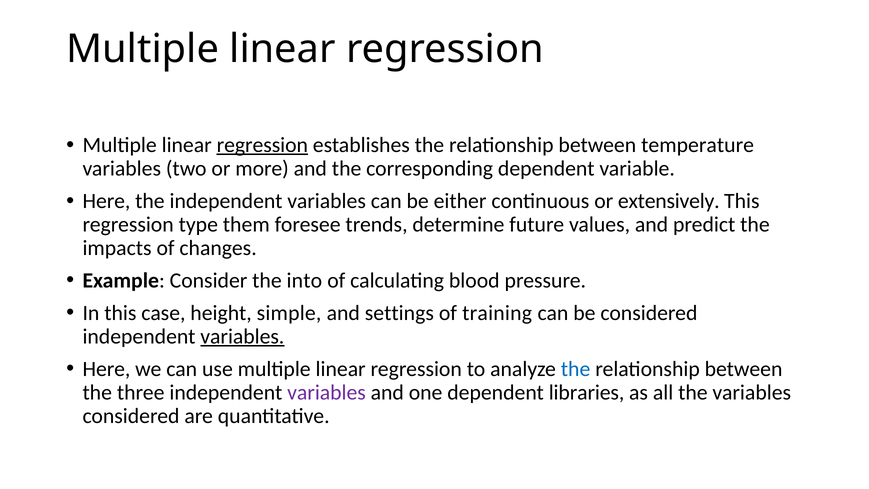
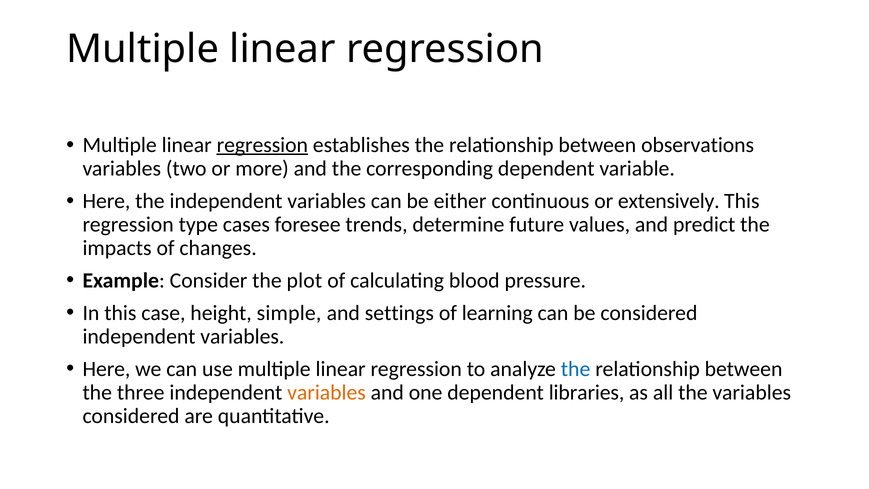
temperature: temperature -> observations (698, 145)
them: them -> cases (246, 224)
into: into -> plot (304, 280)
training: training -> learning (497, 313)
variables underline: present -> none (242, 336)
variables colour: purple -> orange (326, 392)
